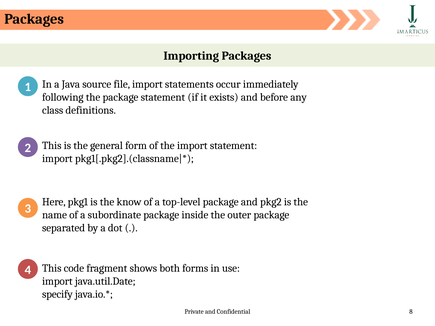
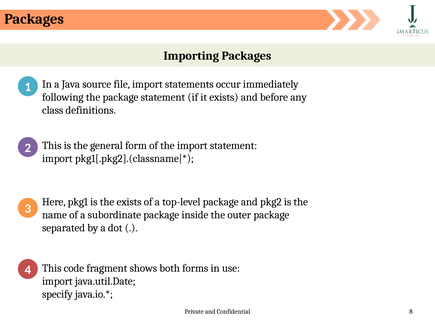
the know: know -> exists (129, 202)
